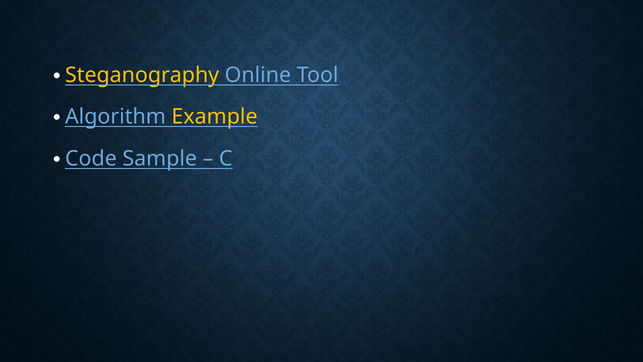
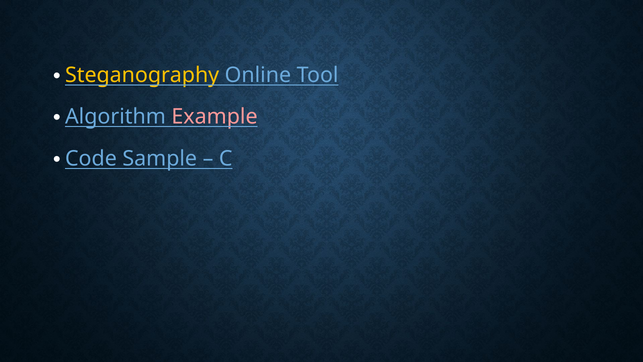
Example colour: yellow -> pink (215, 117)
